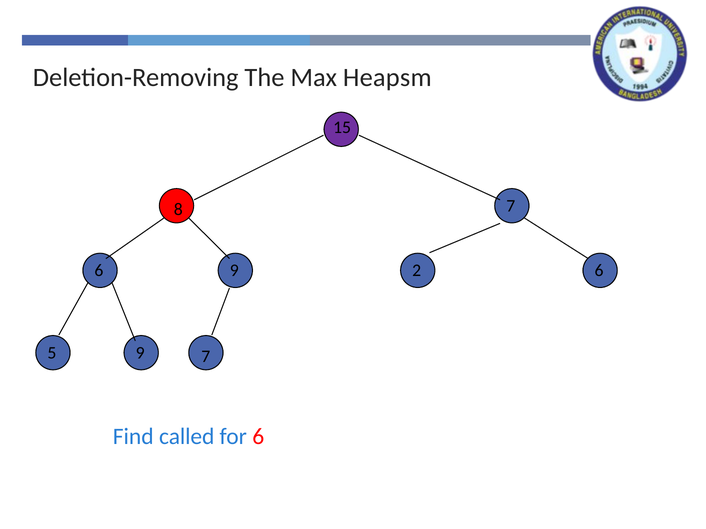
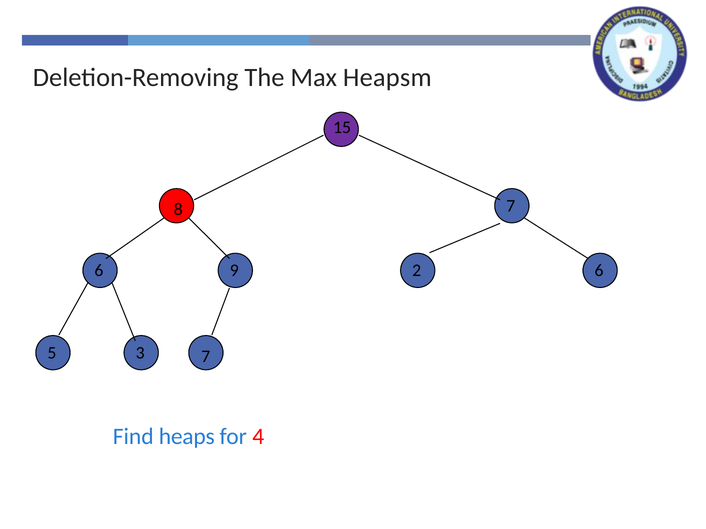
5 9: 9 -> 3 (140, 353)
called: called -> heaps (187, 437)
for 6: 6 -> 4 (258, 437)
